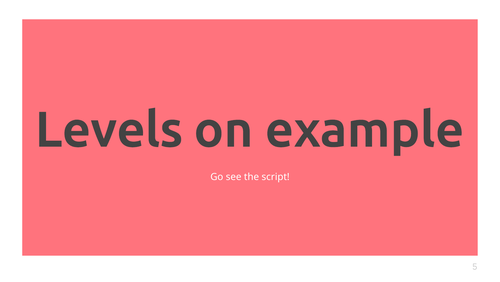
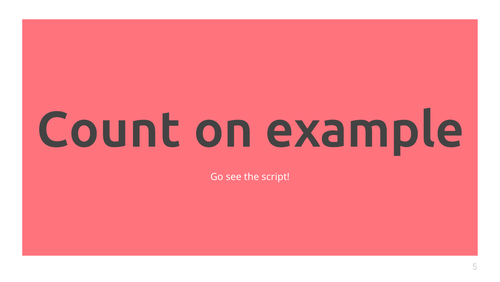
Levels: Levels -> Count (109, 130)
